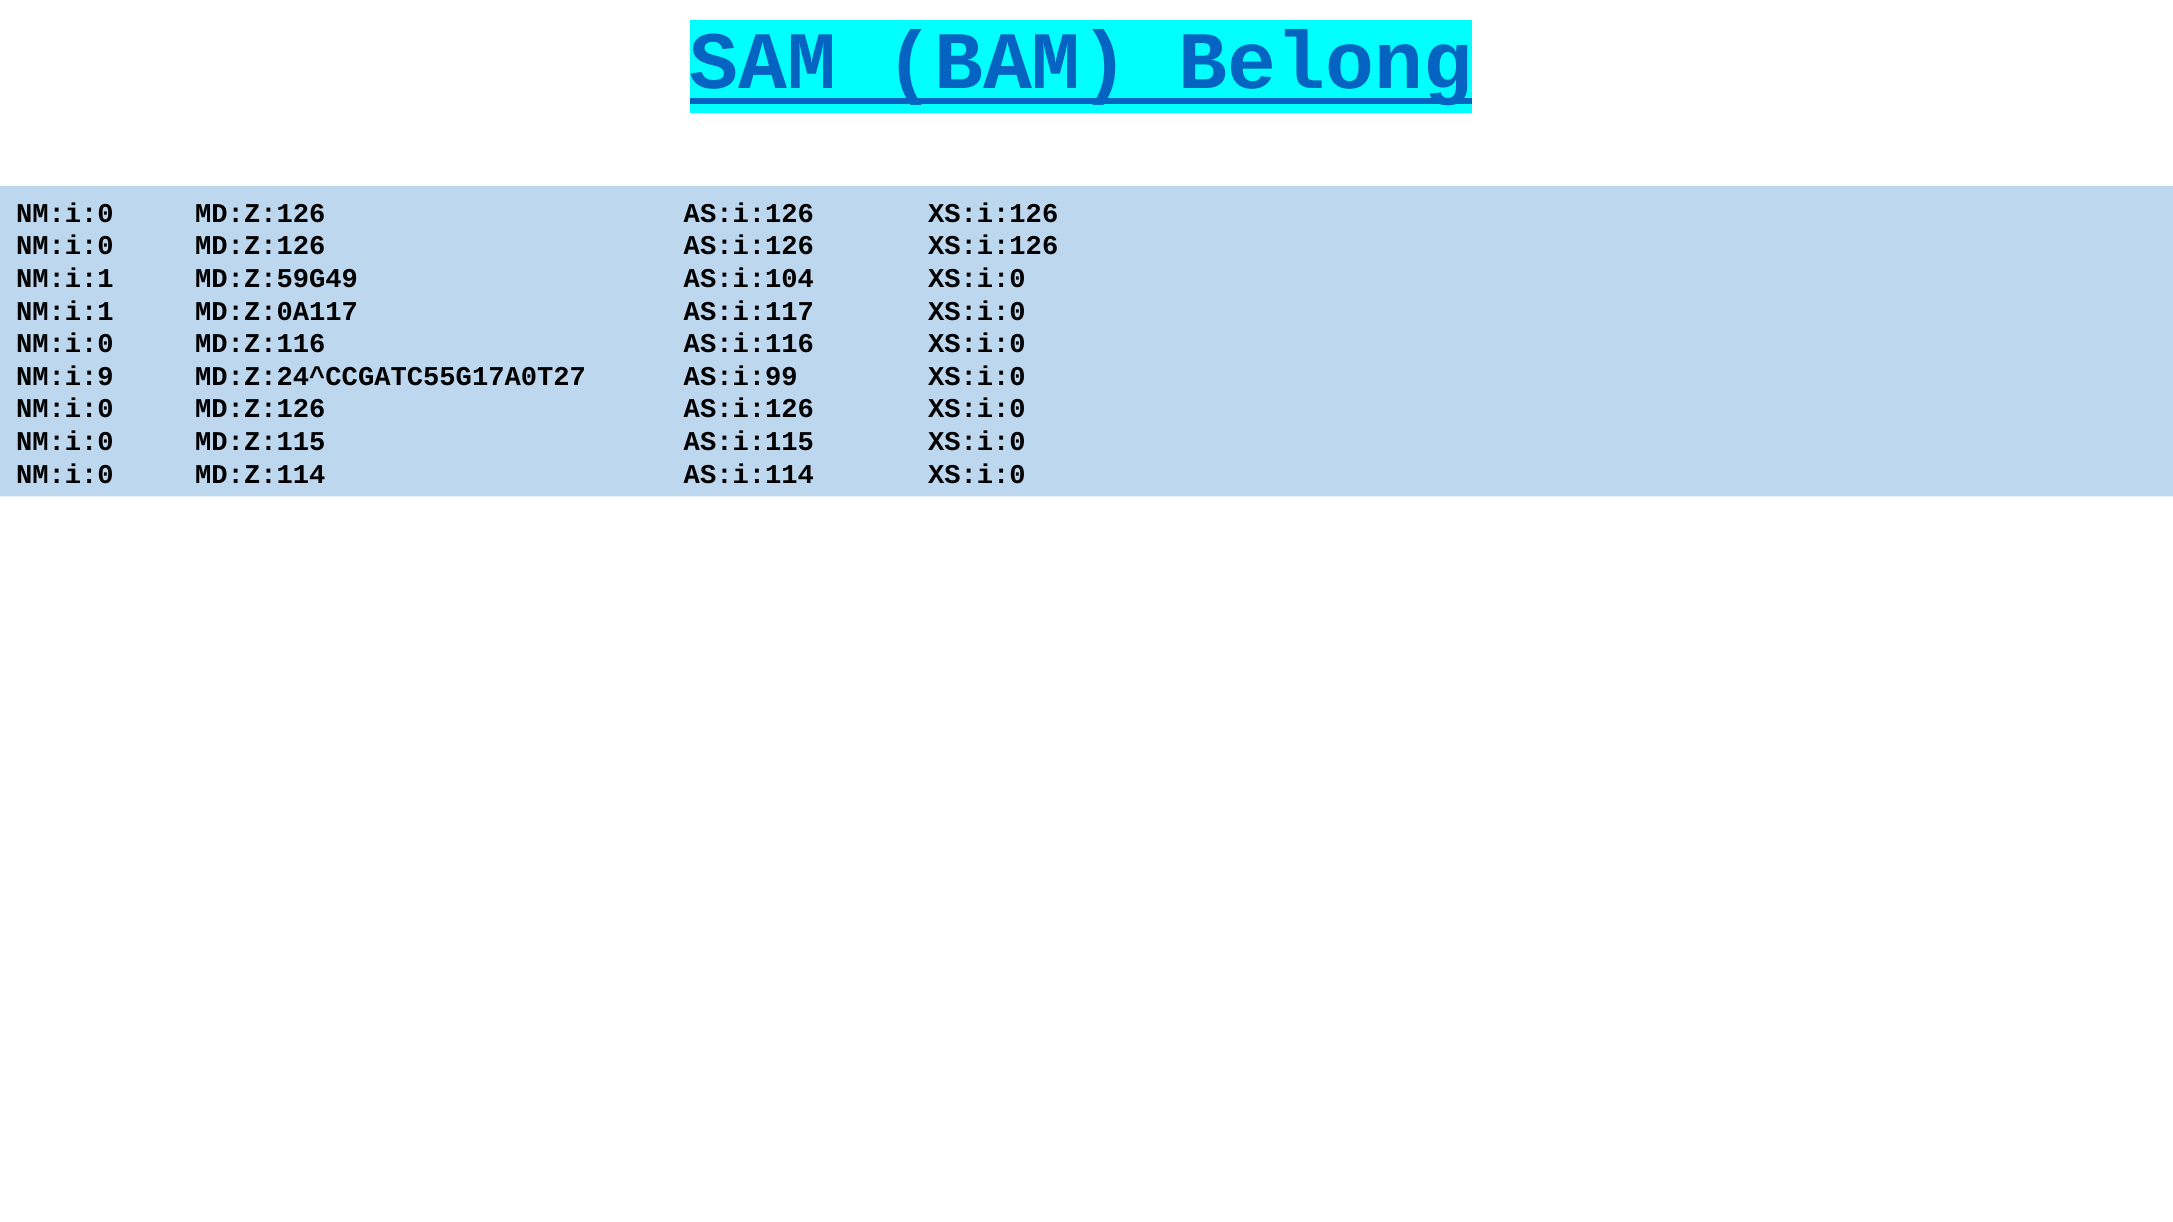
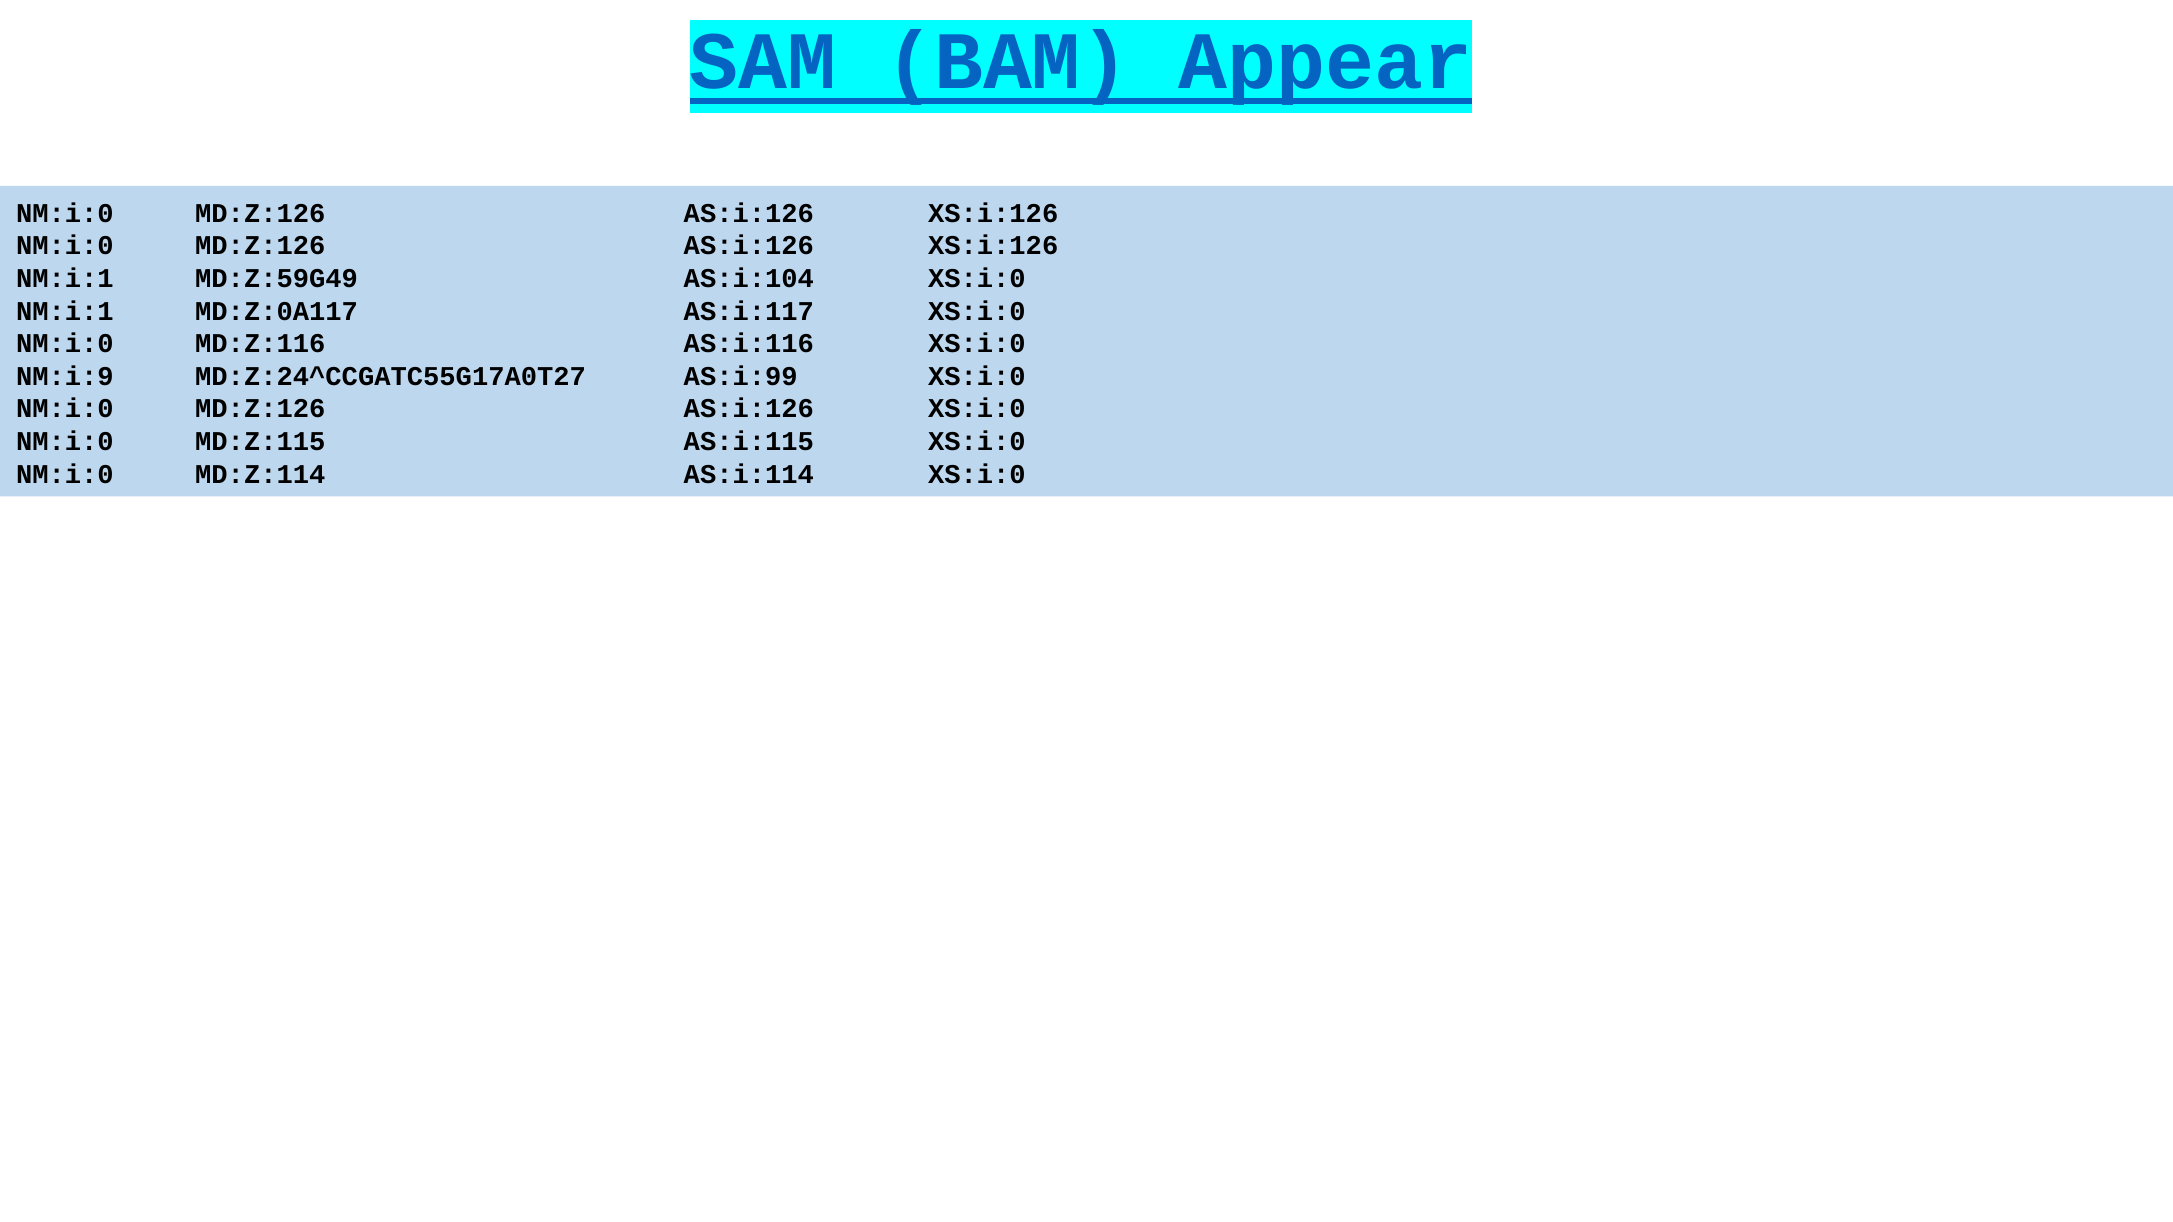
Belong: Belong -> Appear (1325, 61)
